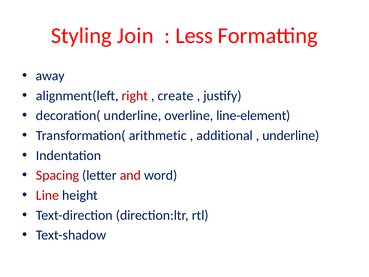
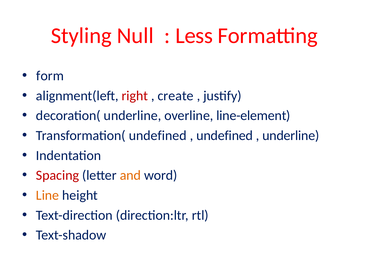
Join: Join -> Null (135, 36)
away: away -> form (50, 76)
Transformation( arithmetic: arithmetic -> undefined (158, 135)
additional: additional -> undefined (225, 135)
and colour: red -> orange (130, 175)
Line colour: red -> orange (48, 195)
